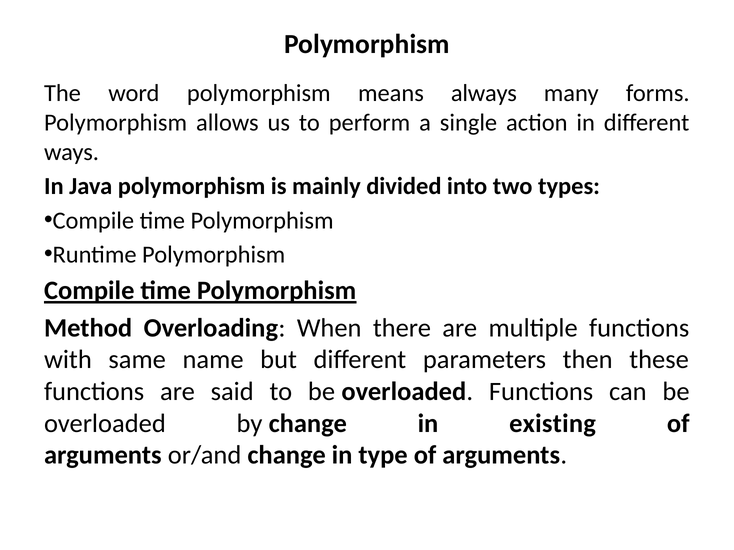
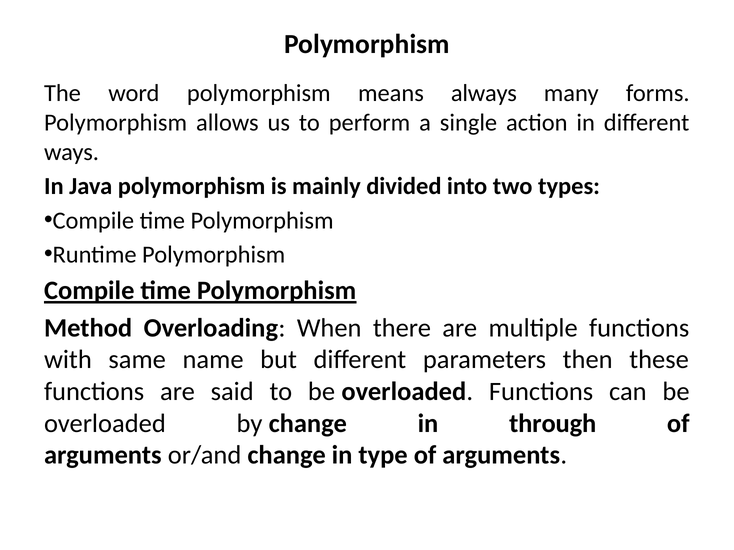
existing: existing -> through (553, 424)
